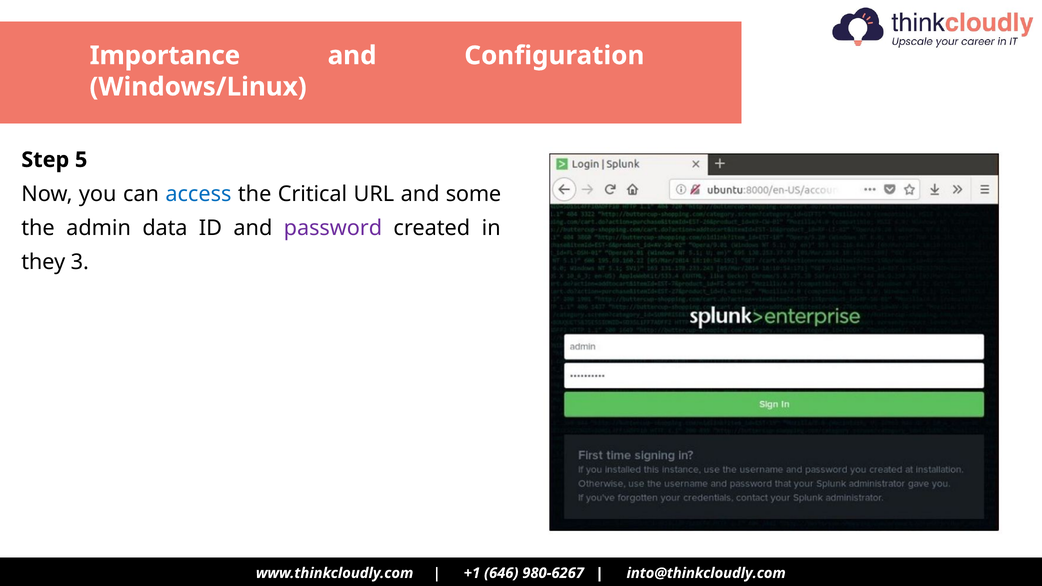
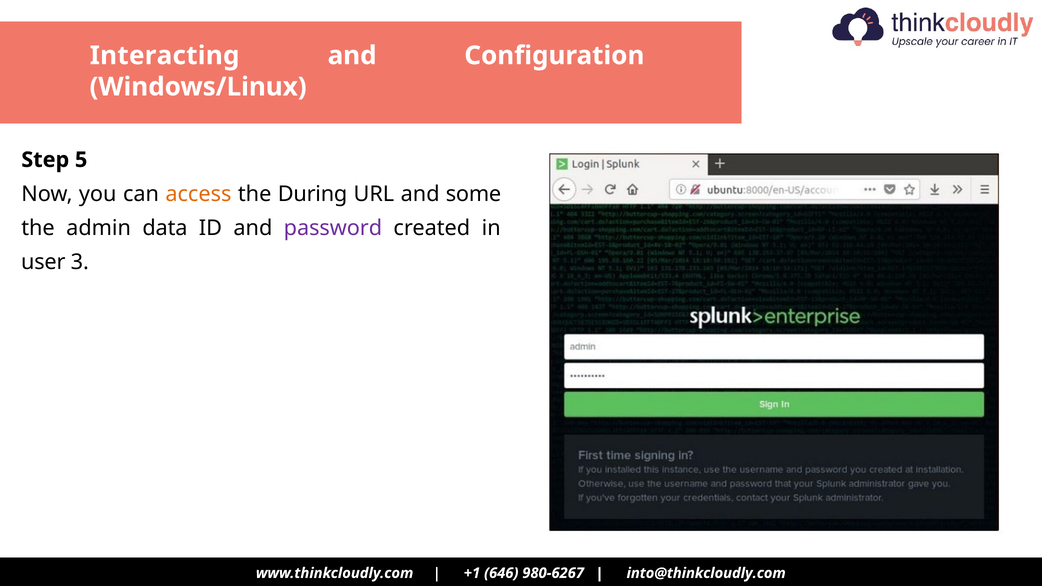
Importance: Importance -> Interacting (165, 56)
access colour: blue -> orange (198, 194)
Critical: Critical -> During (313, 194)
they: they -> user (43, 262)
